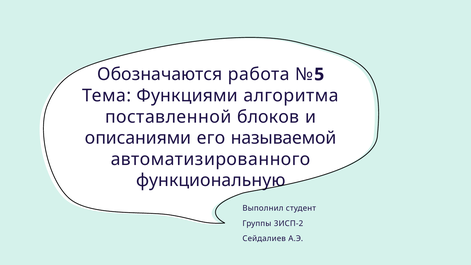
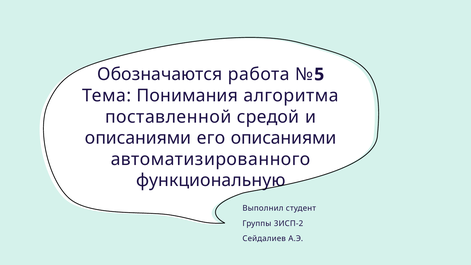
Функциями: Функциями -> Понимания (187, 96)
блоков: блоков -> средой (268, 117)
его называемой: называемой -> описаниями (284, 138)
